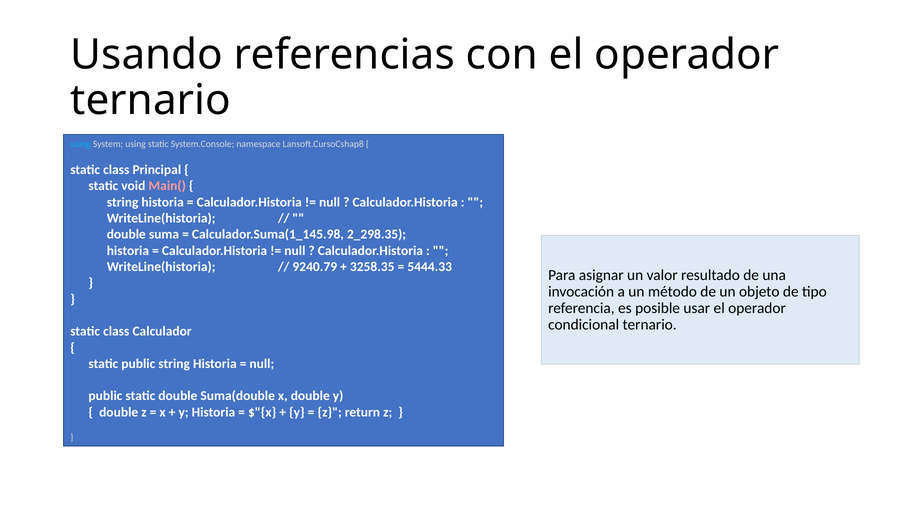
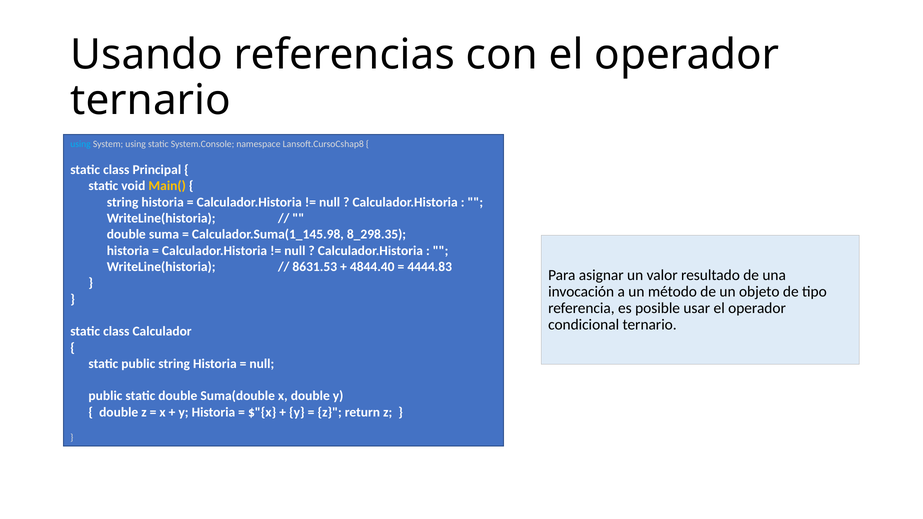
Main( colour: pink -> yellow (167, 186)
2_298.35: 2_298.35 -> 8_298.35 (376, 235)
9240.79: 9240.79 -> 8631.53 (315, 267)
3258.35: 3258.35 -> 4844.40 (372, 267)
5444.33: 5444.33 -> 4444.83 (430, 267)
